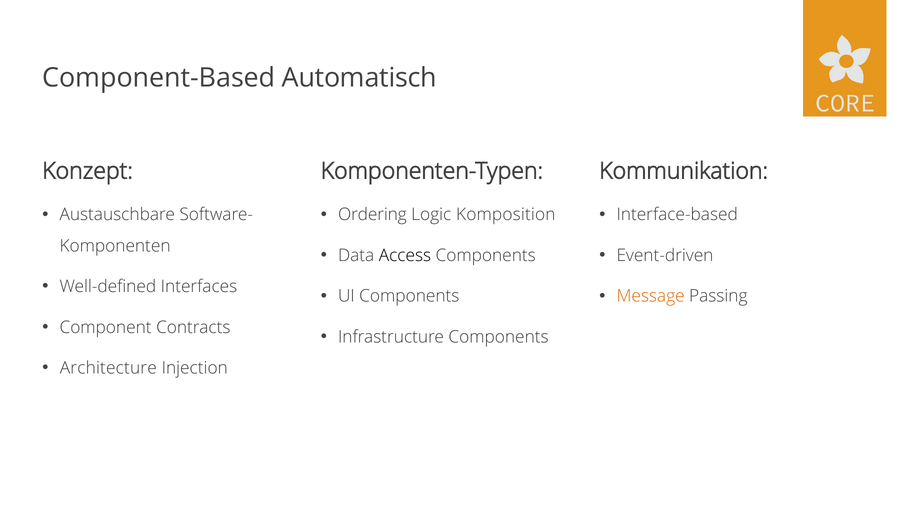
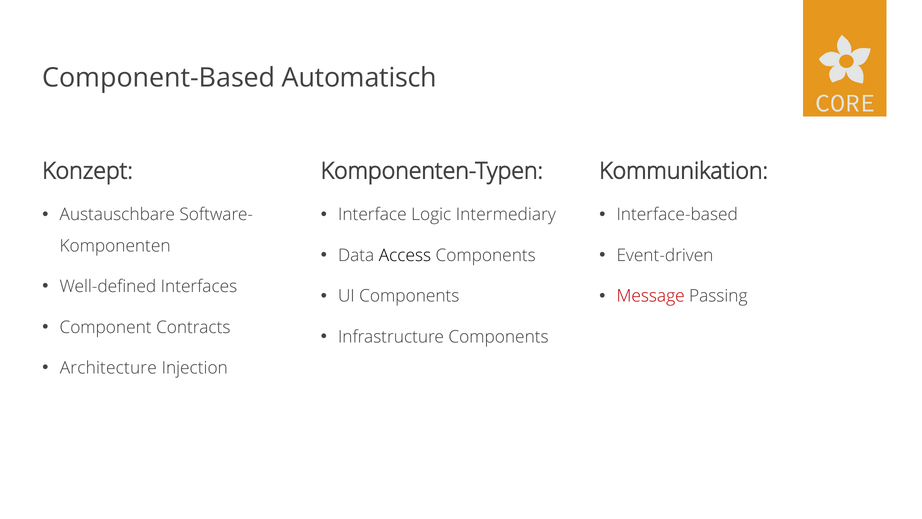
Ordering: Ordering -> Interface (372, 215)
Komposition: Komposition -> Intermediary (506, 215)
Message colour: orange -> red (651, 296)
